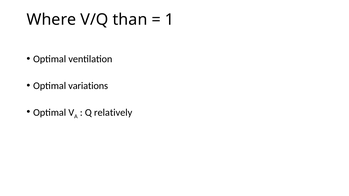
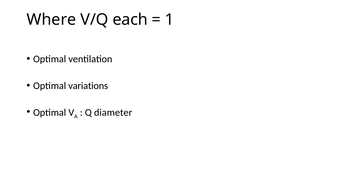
than: than -> each (130, 20)
relatively: relatively -> diameter (113, 113)
